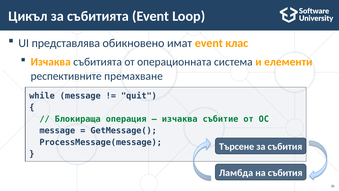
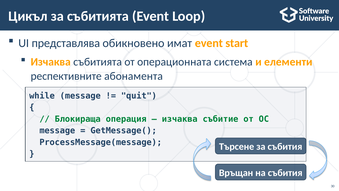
клас: клас -> start (237, 43)
премахване: премахване -> абонамента (134, 76)
Ламбда: Ламбда -> Връщан (236, 172)
